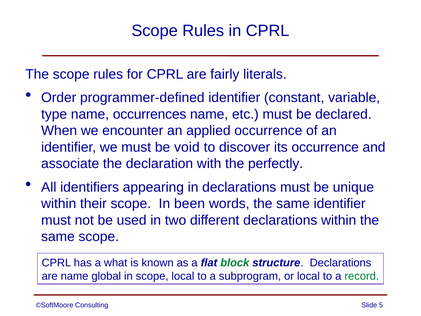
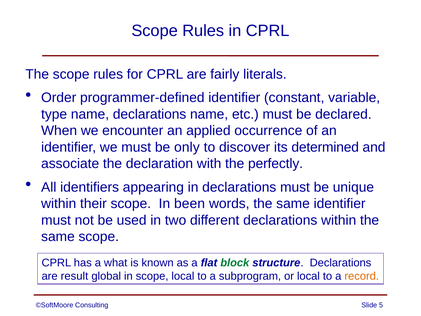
name occurrences: occurrences -> declarations (150, 114)
void: void -> only (187, 147)
its occurrence: occurrence -> determined (325, 147)
are name: name -> result (74, 276)
record colour: green -> orange (362, 276)
